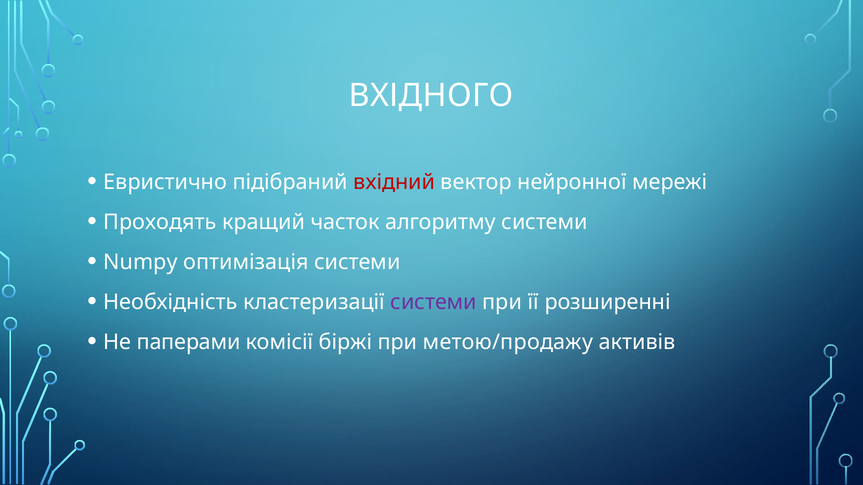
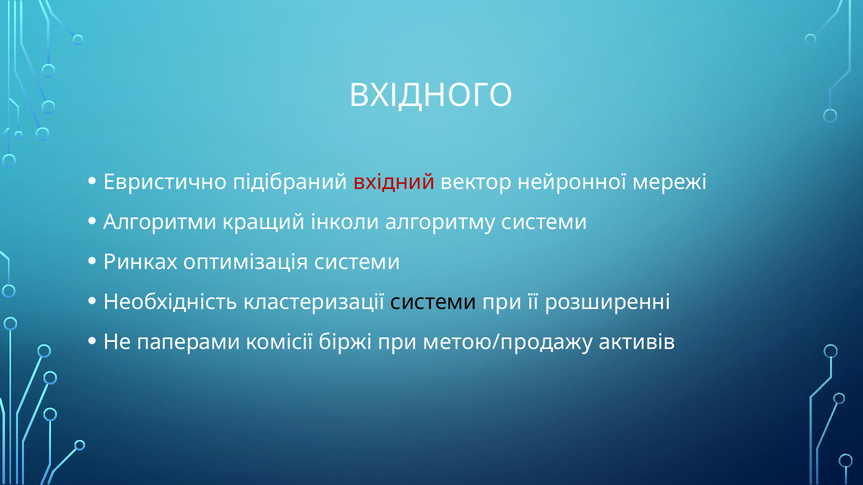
Проходять: Проходять -> Алгоритми (160, 222)
часток: часток -> інколи (345, 222)
Numpy: Numpy -> Ринках (141, 262)
системи colour: purple -> black (434, 302)
